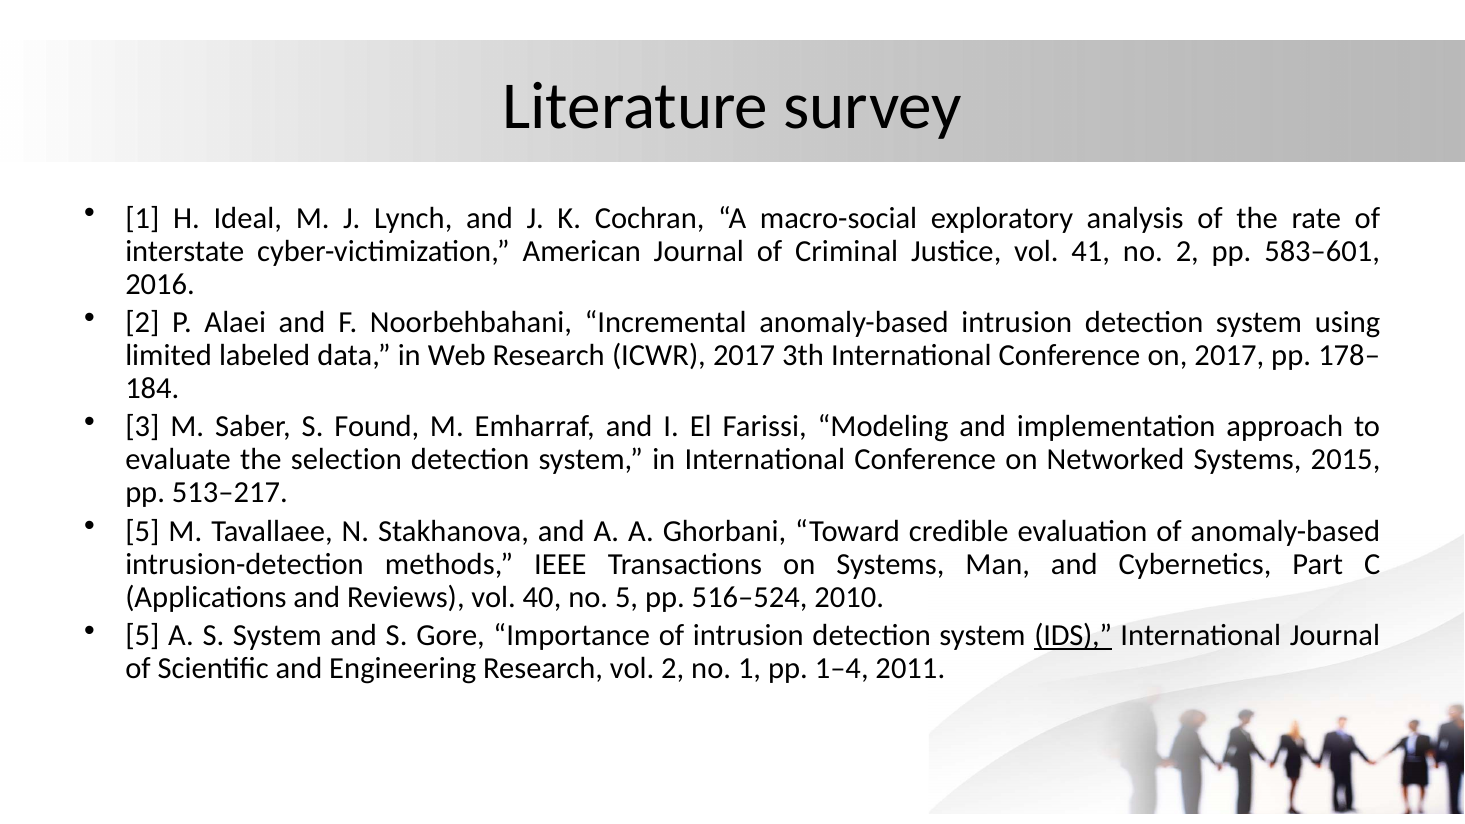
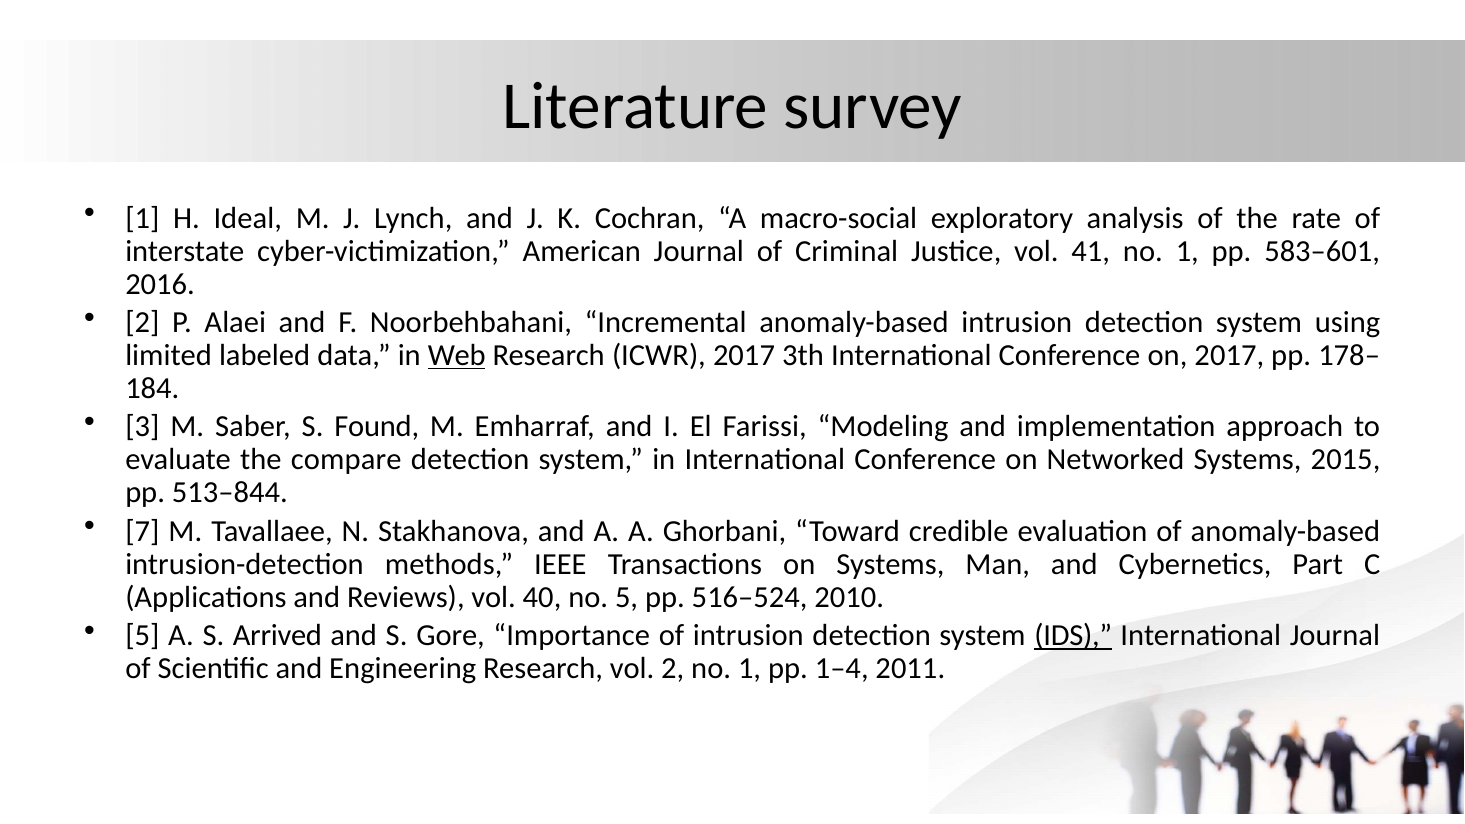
41 no 2: 2 -> 1 (1187, 251)
Web underline: none -> present (457, 355)
selection: selection -> compare (346, 460)
513–217: 513–217 -> 513–844 (230, 493)
5: 5 -> 7 (142, 531)
S System: System -> Arrived (277, 635)
